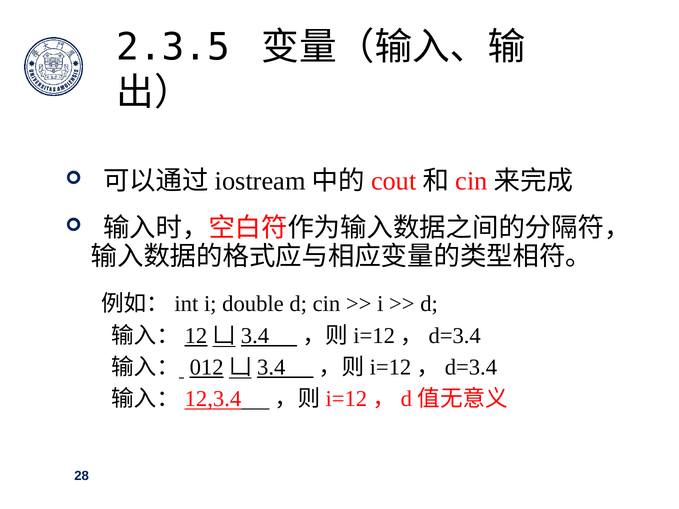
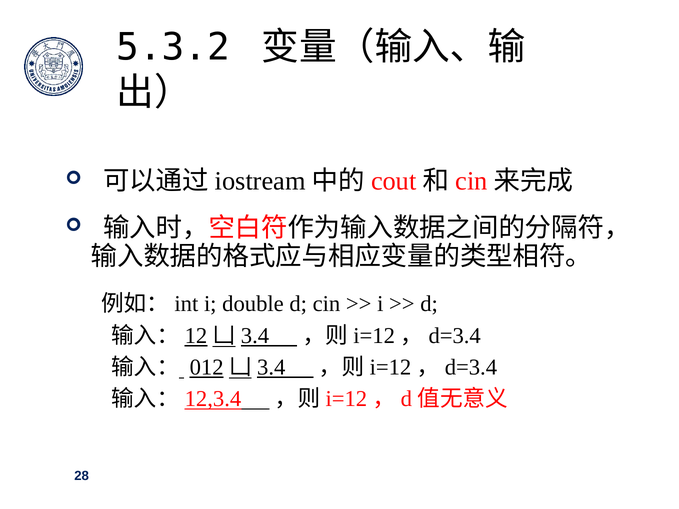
2.3.5: 2.3.5 -> 5.3.2 (173, 48)
